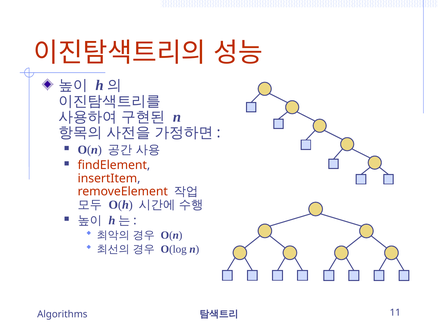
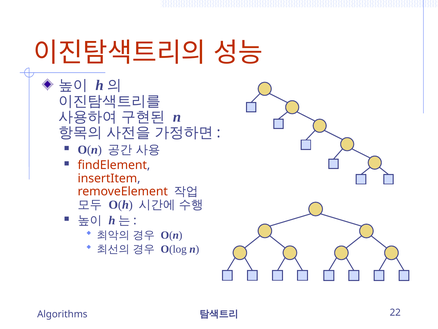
11: 11 -> 22 (395, 312)
